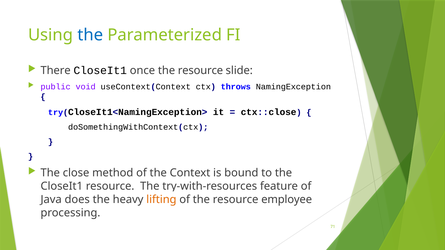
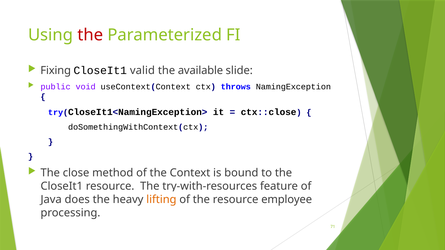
the colour: blue -> red (90, 35)
There: There -> Fixing (56, 71)
once: once -> valid (142, 71)
resource: resource -> available (200, 71)
